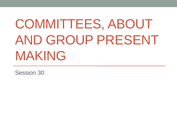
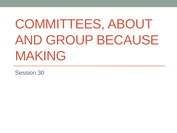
PRESENT: PRESENT -> BECAUSE (128, 40)
